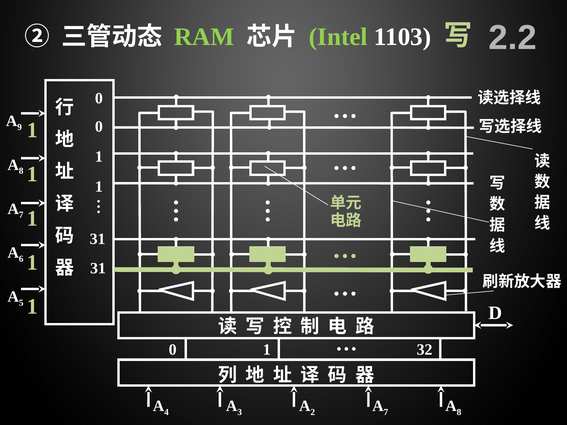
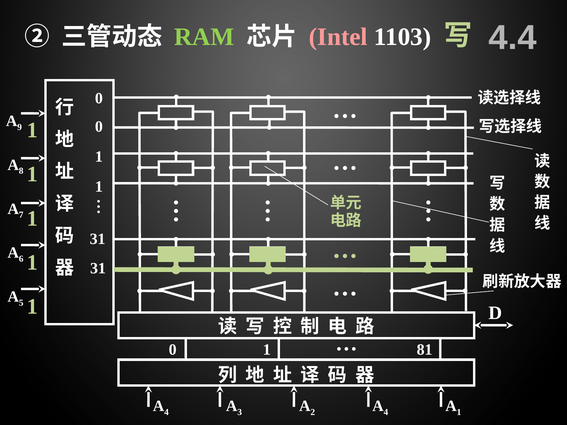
2.2: 2.2 -> 4.4 (513, 38)
Intel colour: light green -> pink (338, 37)
32: 32 -> 81 (425, 350)
7: 7 -> 4 (386, 412)
8: 8 -> 1 (459, 412)
